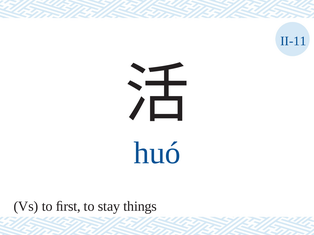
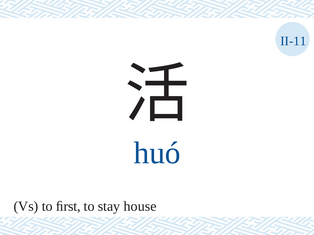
things: things -> house (140, 207)
